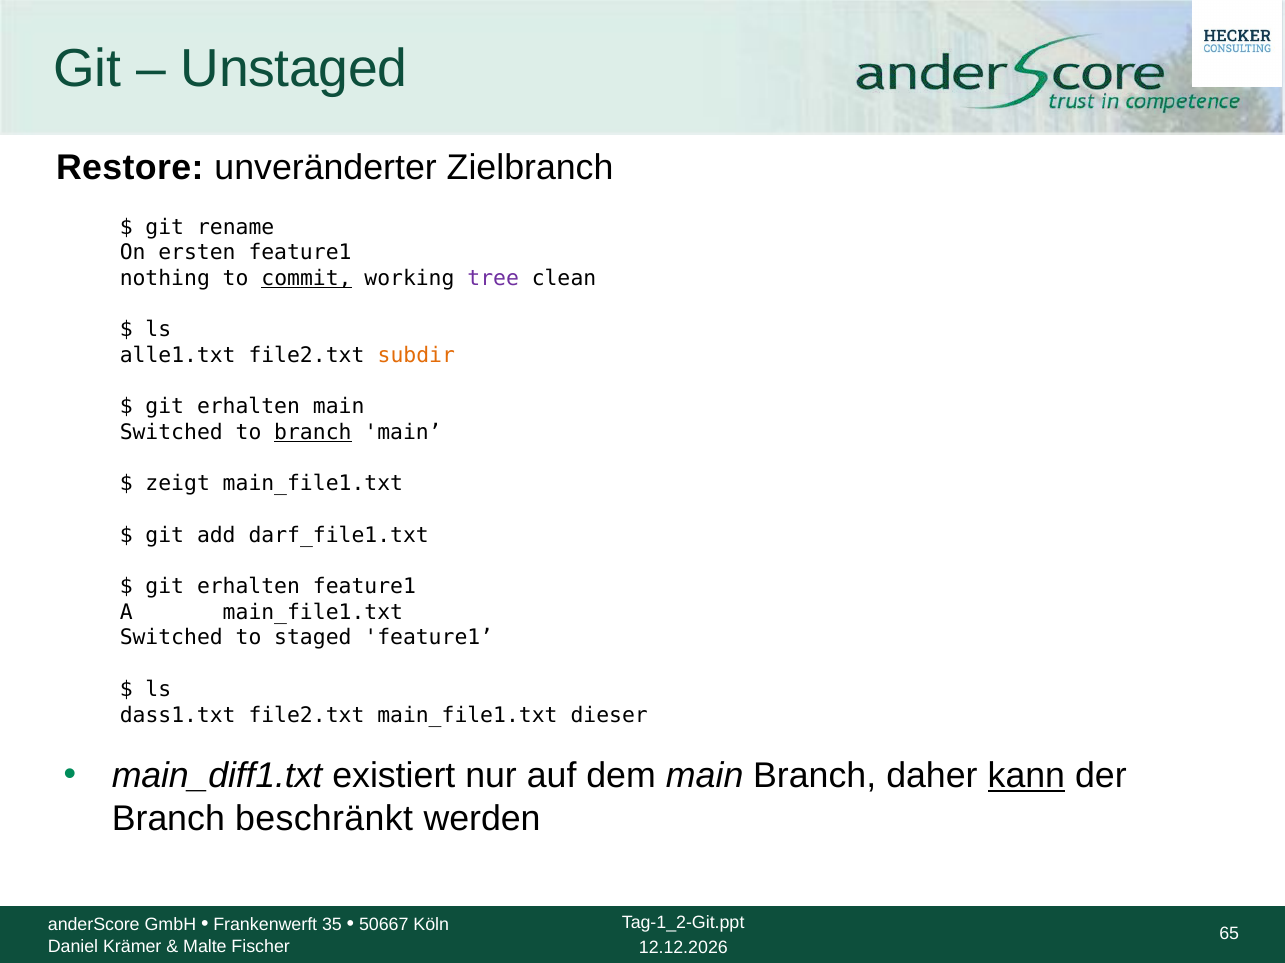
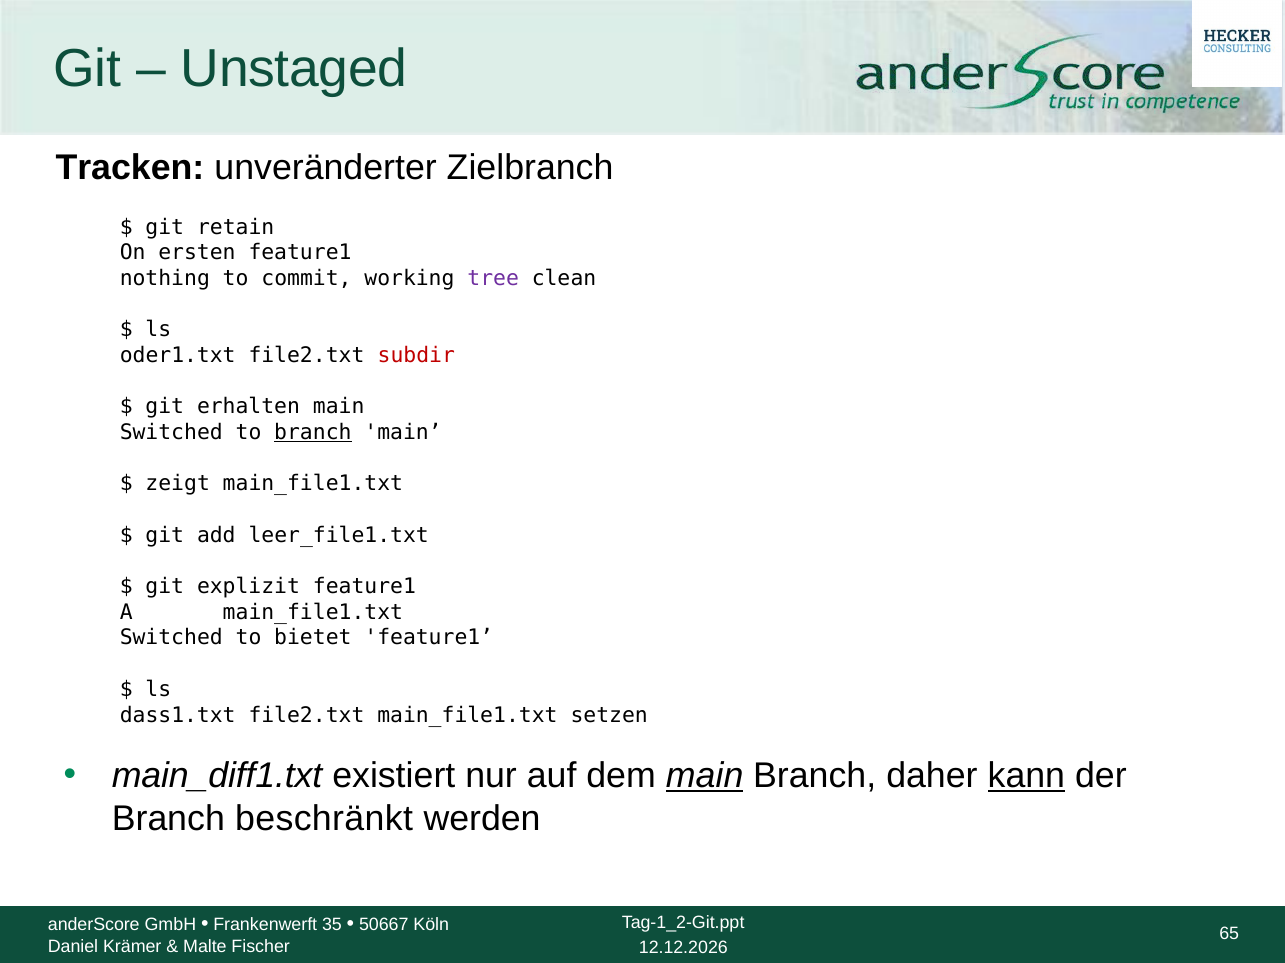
Restore: Restore -> Tracken (130, 168)
rename: rename -> retain (236, 227)
commit underline: present -> none (306, 279)
alle1.txt: alle1.txt -> oder1.txt (178, 356)
subdir colour: orange -> red (416, 356)
darf_file1.txt: darf_file1.txt -> leer_file1.txt (339, 536)
erhalten: erhalten -> explizit (248, 587)
staged: staged -> bietet (313, 638)
dieser: dieser -> setzen (609, 716)
main underline: none -> present (705, 777)
